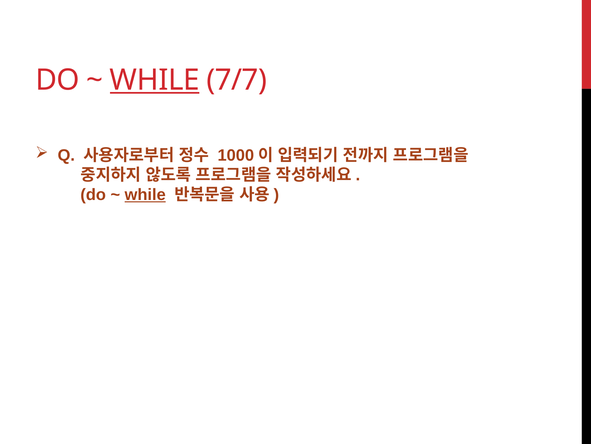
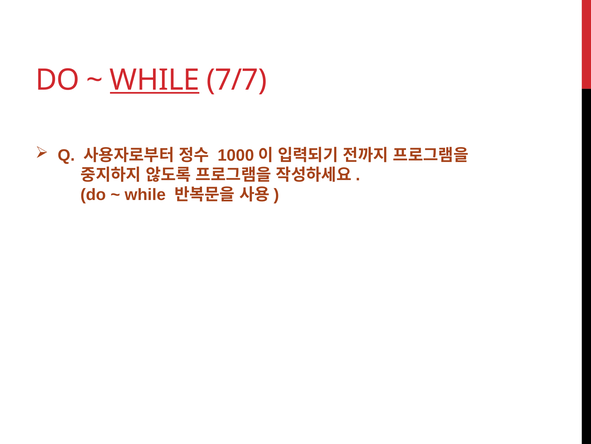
while underline: present -> none (145, 195)
